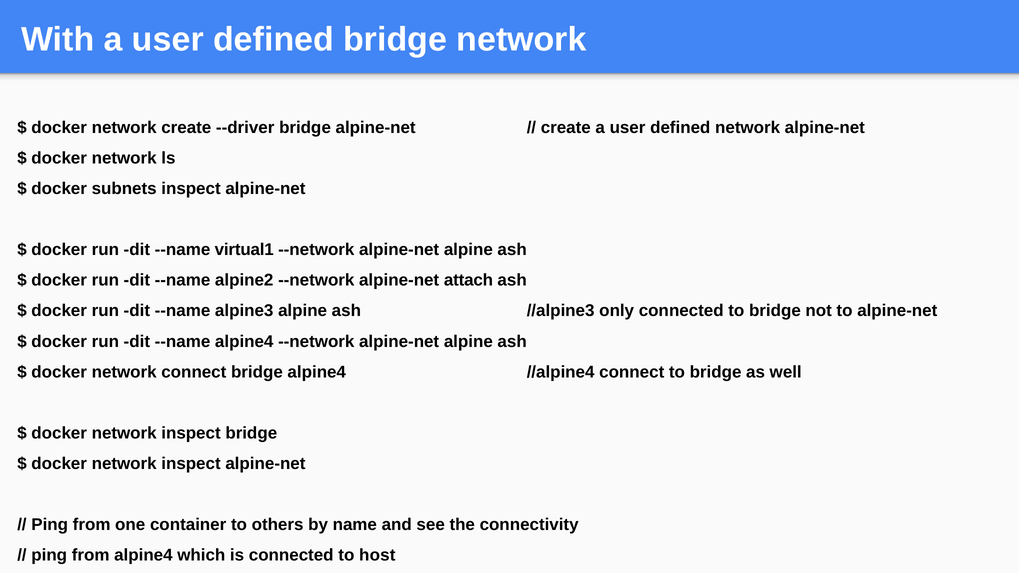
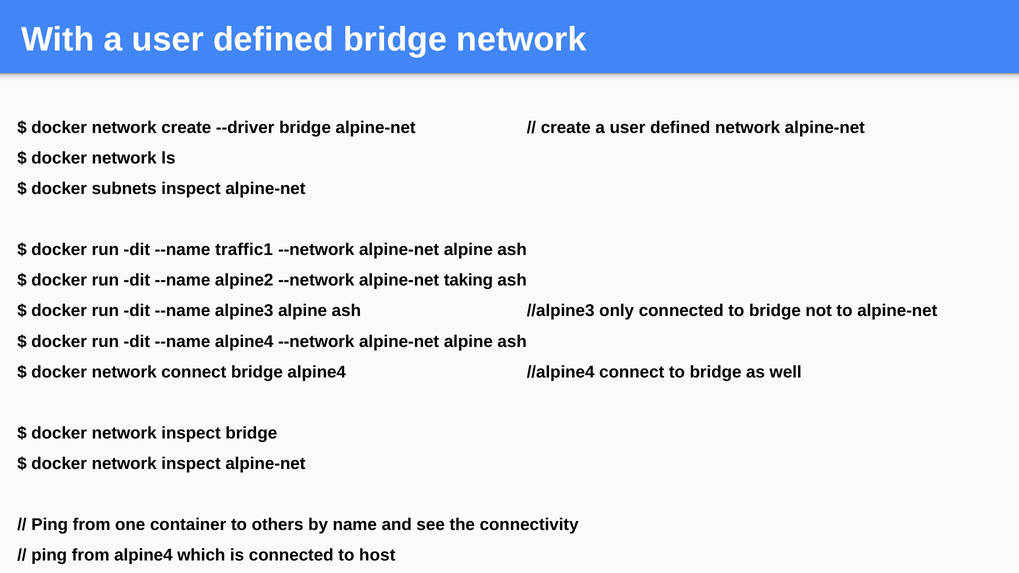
virtual1: virtual1 -> traffic1 (244, 250)
attach: attach -> taking (468, 280)
